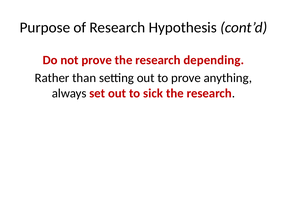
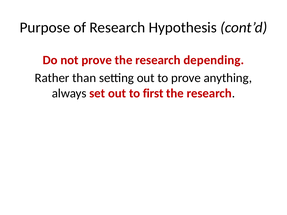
sick: sick -> first (153, 93)
